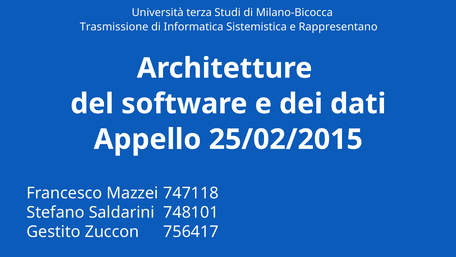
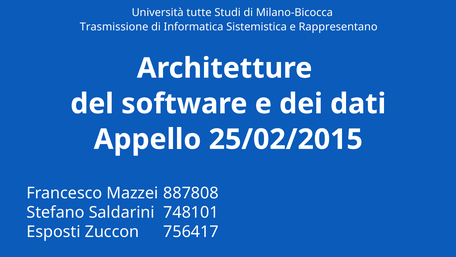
terza: terza -> tutte (199, 12)
747118: 747118 -> 887808 (191, 193)
Gestito: Gestito -> Esposti (54, 232)
